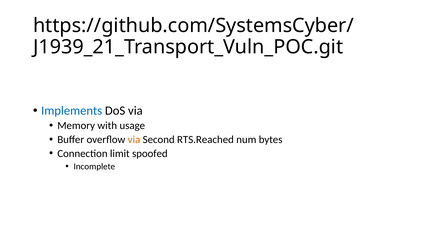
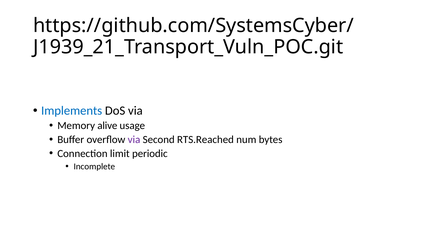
with: with -> alive (107, 126)
via colour: orange -> purple (134, 140)
spoofed: spoofed -> periodic (150, 154)
